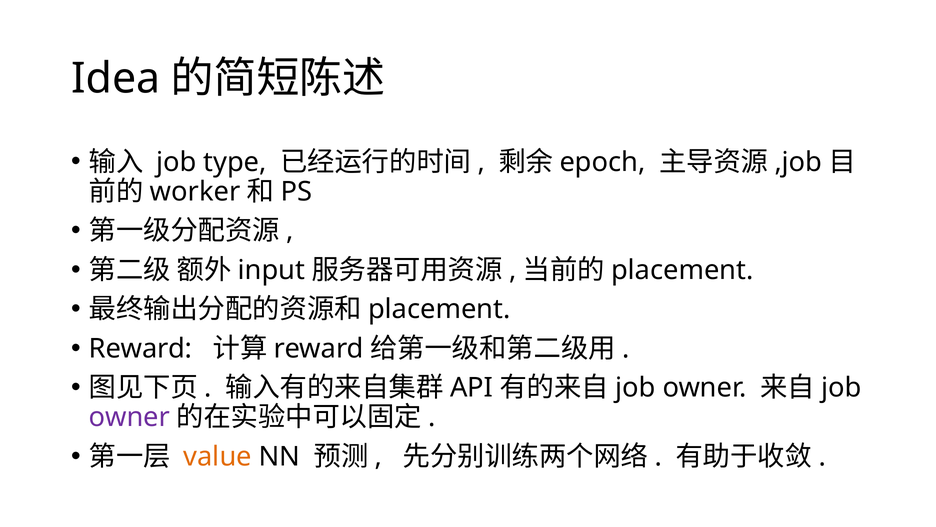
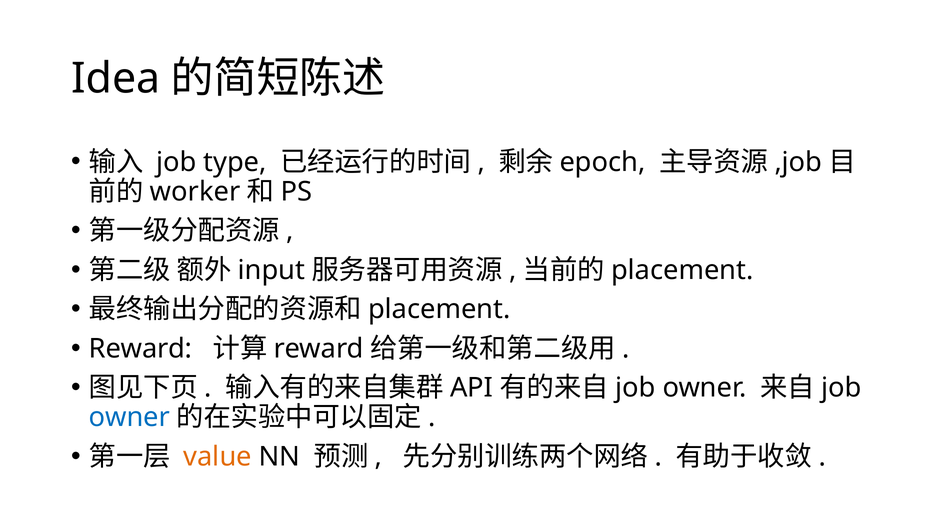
owner colour: purple -> blue (129, 417)
